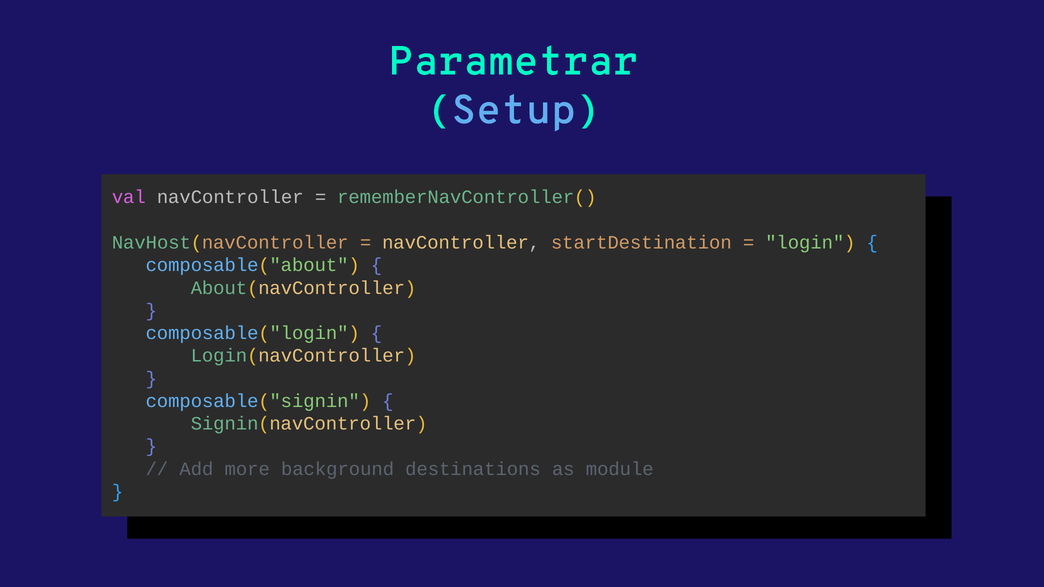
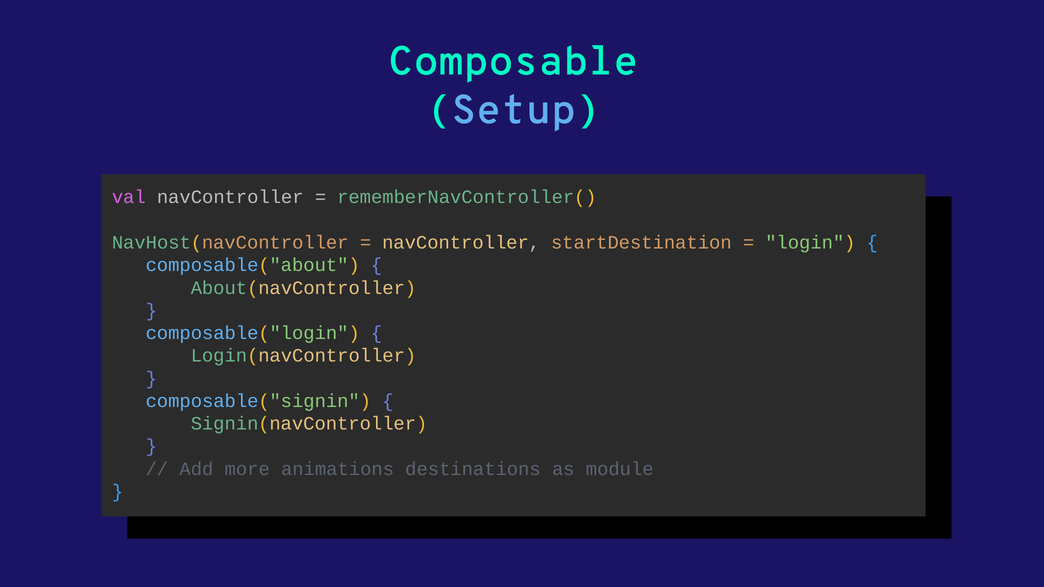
Parametrar: Parametrar -> Composable (513, 61)
background: background -> animations (338, 469)
